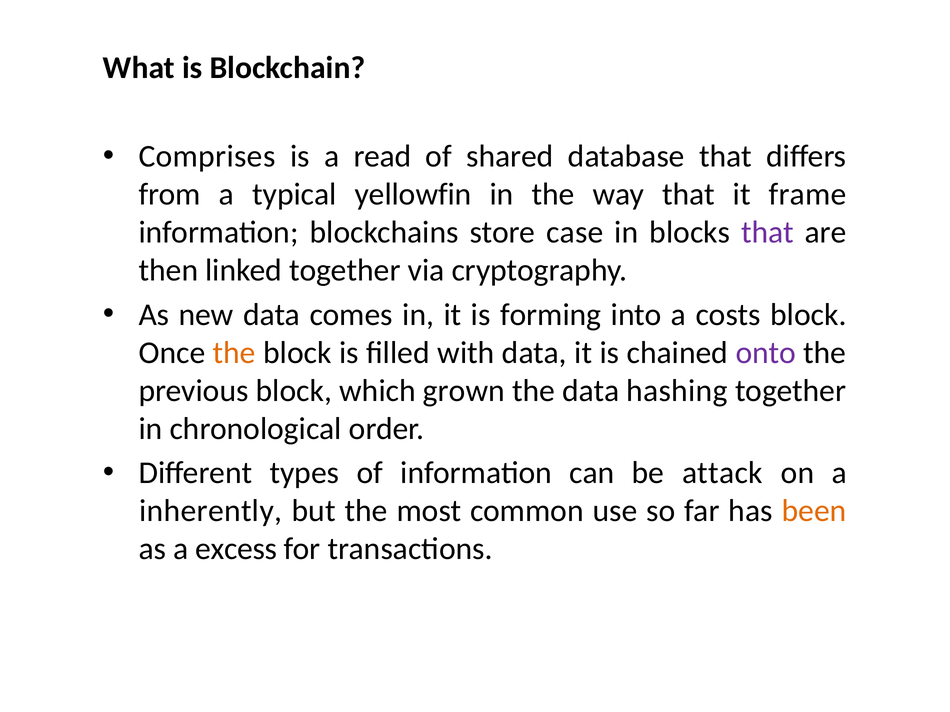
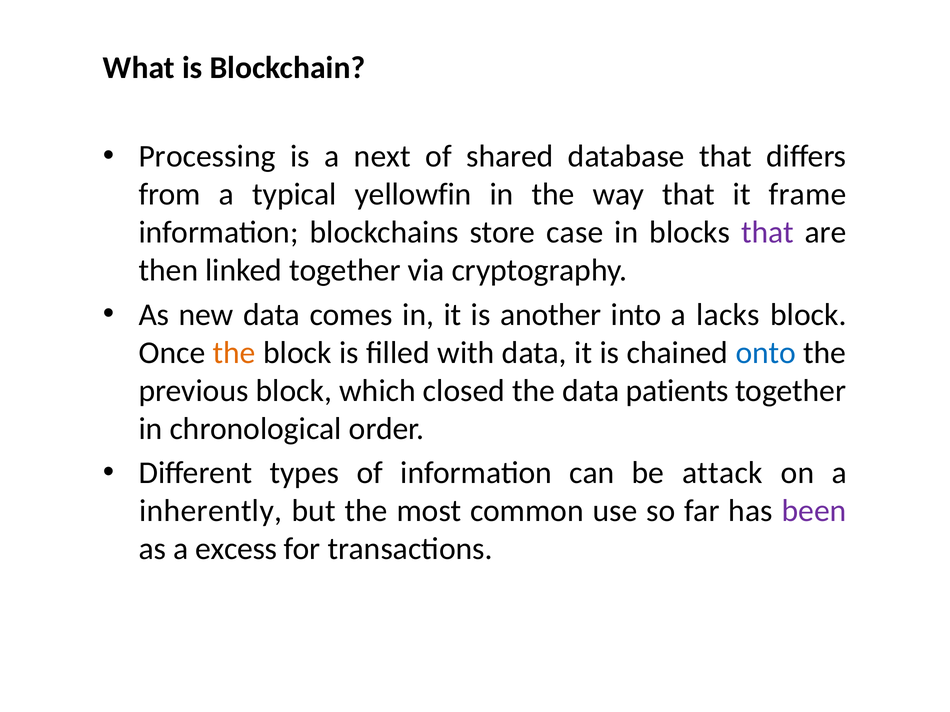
Comprises: Comprises -> Processing (207, 157)
read: read -> next (382, 157)
forming: forming -> another (551, 315)
costs: costs -> lacks (728, 315)
onto colour: purple -> blue (766, 353)
grown: grown -> closed (464, 391)
hashing: hashing -> patients (677, 391)
been colour: orange -> purple (814, 511)
